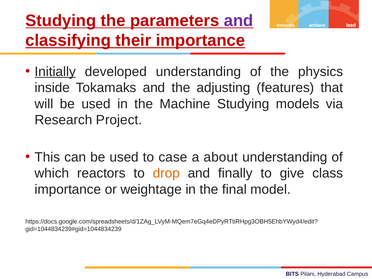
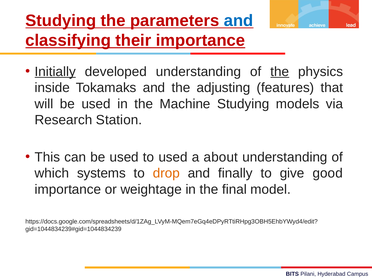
and colour: purple -> blue (239, 21)
the underline: none -> present (280, 72)
Project: Project -> Station (119, 120)
to case: case -> used (173, 157)
reactors: reactors -> systems (101, 173)
class: class -> good (328, 173)
